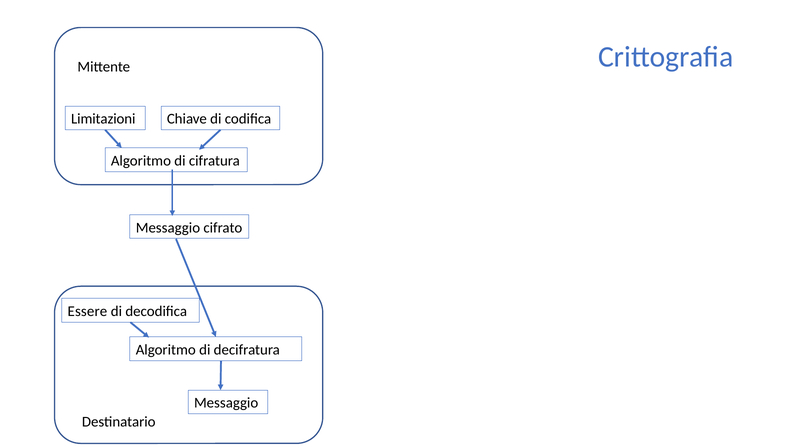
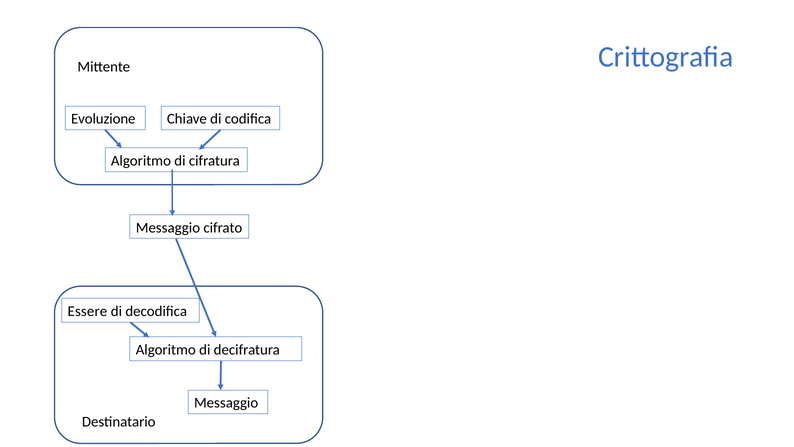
Limitazioni: Limitazioni -> Evoluzione (103, 119)
